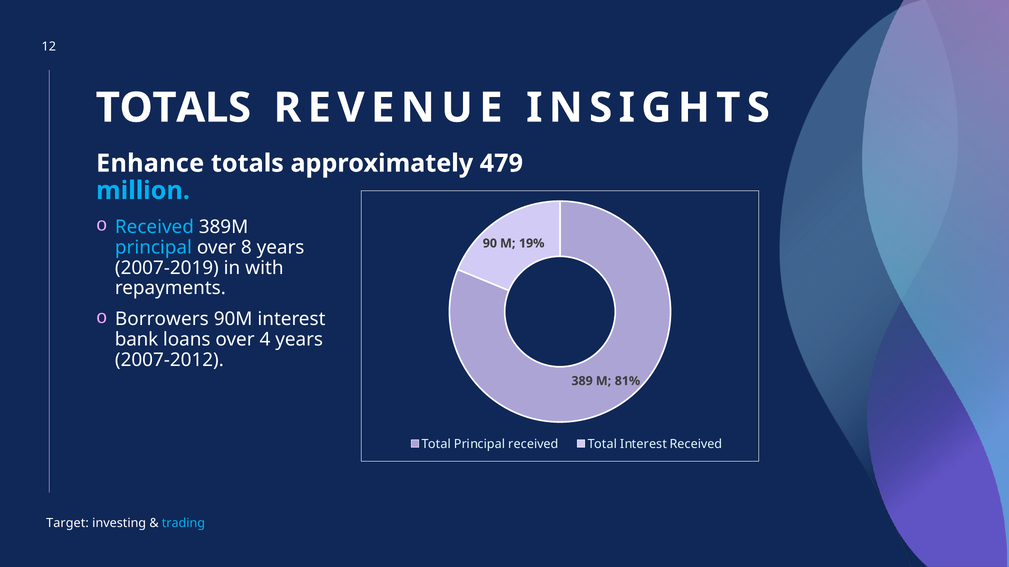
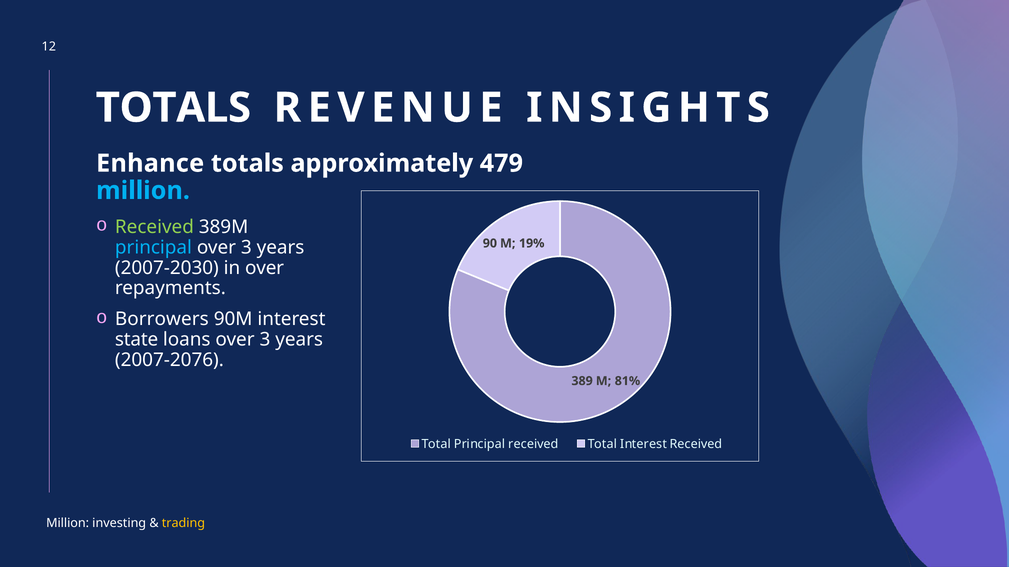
Received colour: light blue -> light green (154, 227)
8: 8 -> 3 (246, 248)
2007-2019: 2007-2019 -> 2007-2030 (167, 268)
in with: with -> over (265, 268)
bank: bank -> state (137, 340)
loans over 4: 4 -> 3 (265, 340)
2007-2012: 2007-2012 -> 2007-2076 (169, 360)
Target: Target -> Million (68, 524)
trading colour: light blue -> yellow (183, 524)
